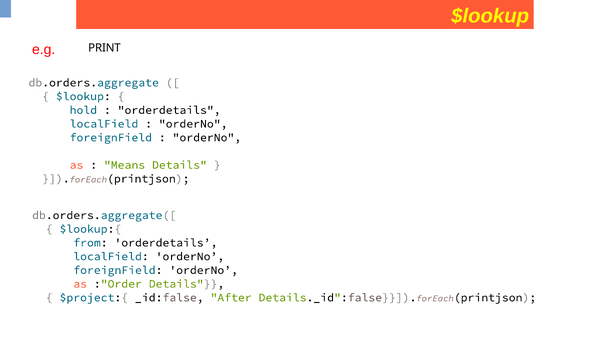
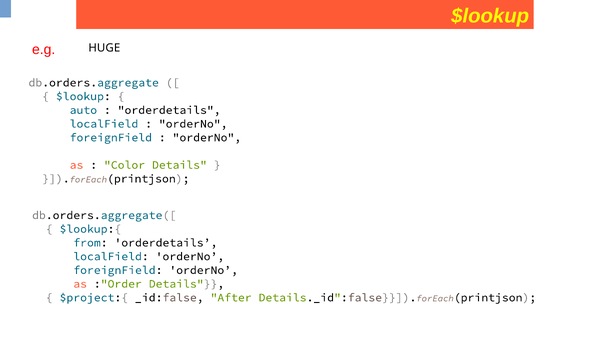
PRINT: PRINT -> HUGE (104, 48)
hold: hold -> auto (83, 110)
Means: Means -> Color (125, 165)
